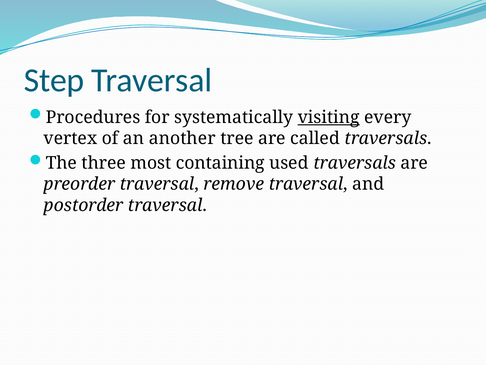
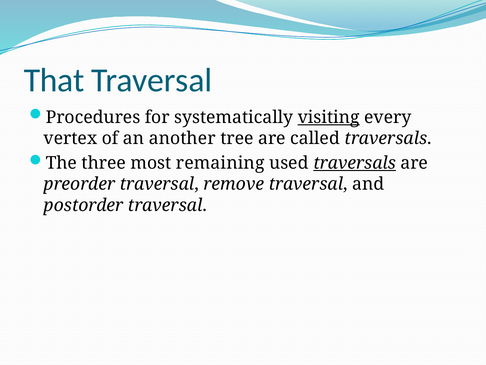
Step: Step -> That (54, 80)
containing: containing -> remaining (220, 163)
traversals underline: none -> present (355, 163)
